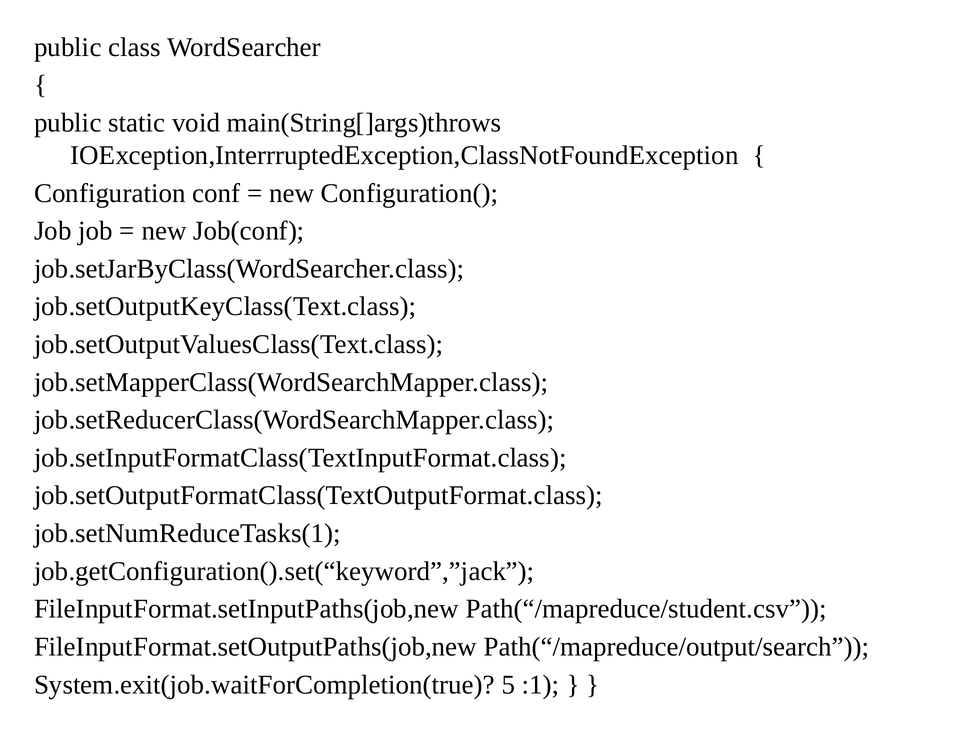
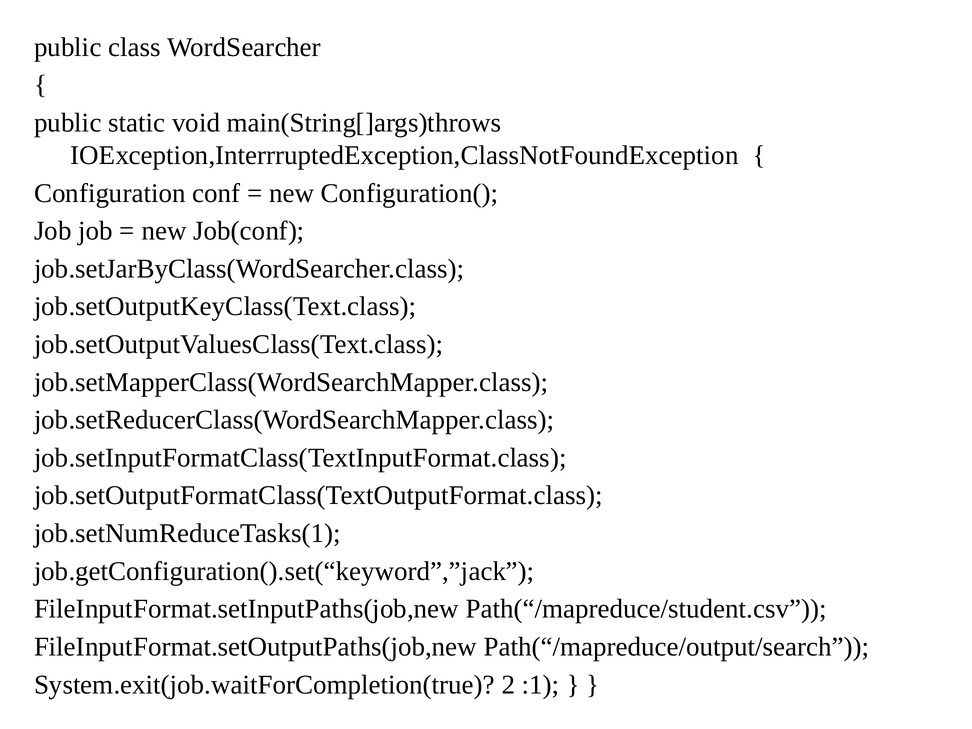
5: 5 -> 2 (508, 685)
